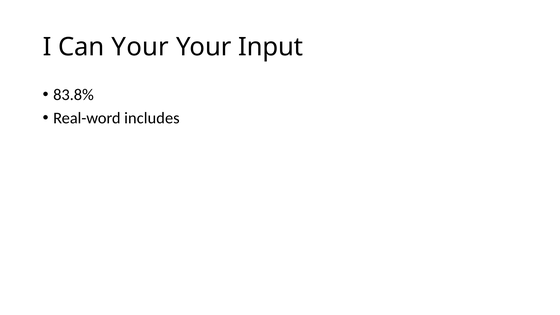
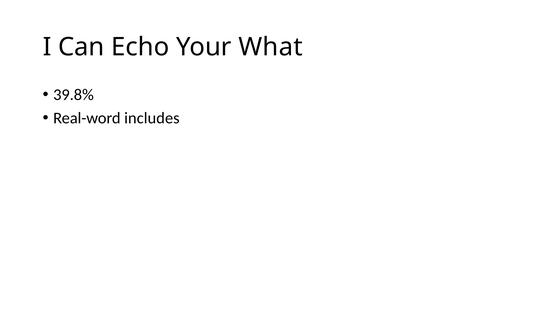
Can Your: Your -> Echo (140, 47)
Input: Input -> What (271, 47)
83.8%: 83.8% -> 39.8% (73, 95)
